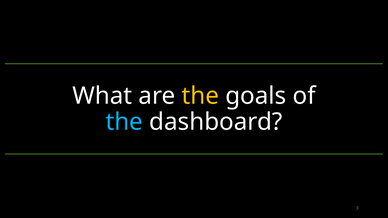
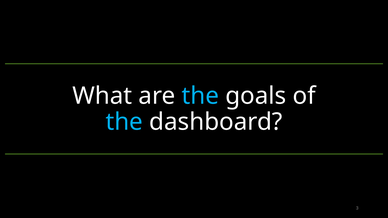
the colour: yellow -> light blue (200, 96)
